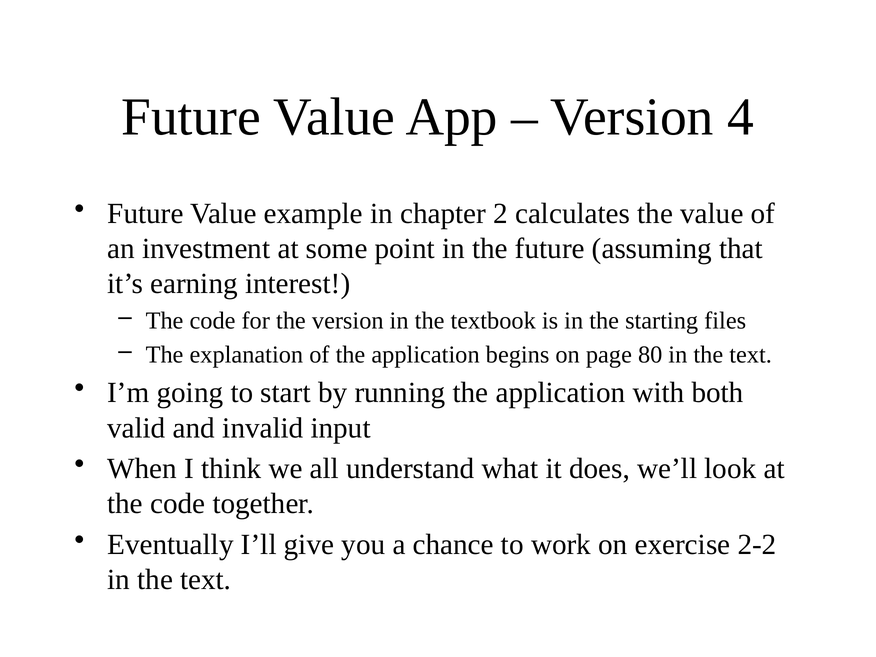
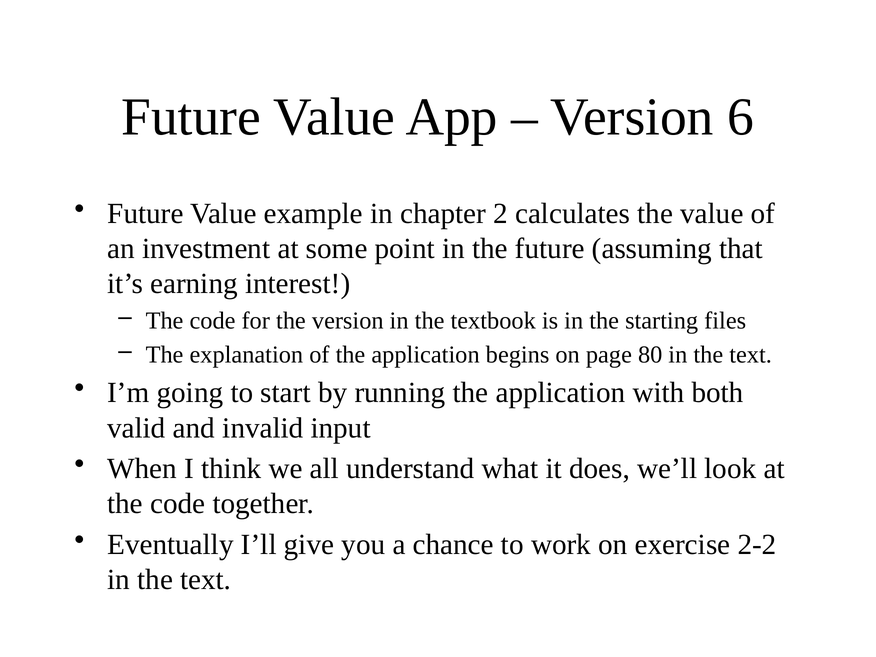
4: 4 -> 6 (740, 117)
